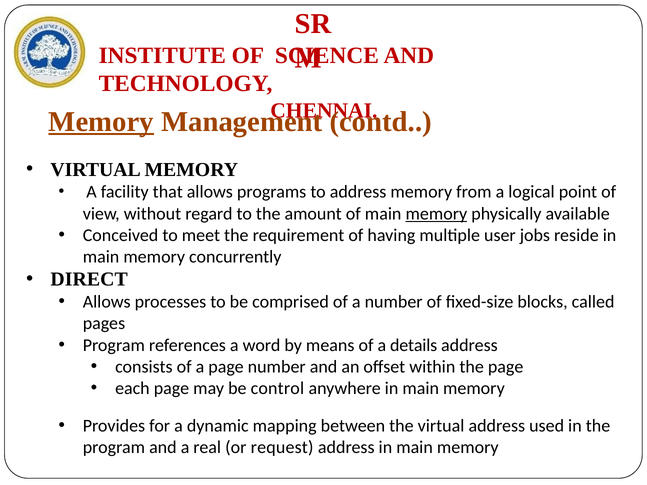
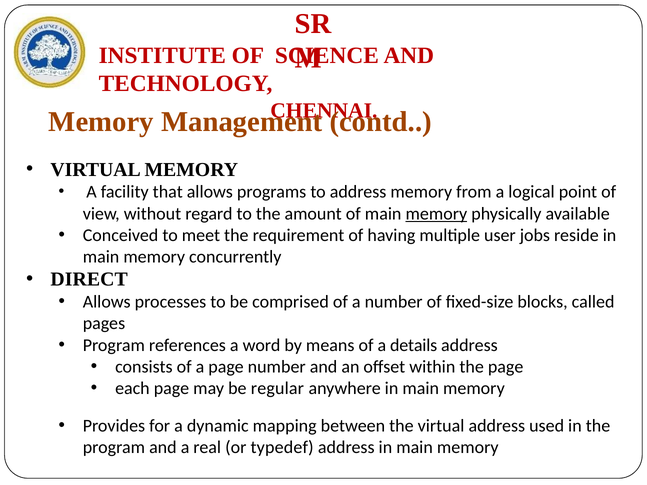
Memory underline: present -> none (101, 122)
control: control -> regular (277, 388)
request: request -> typedef (282, 448)
